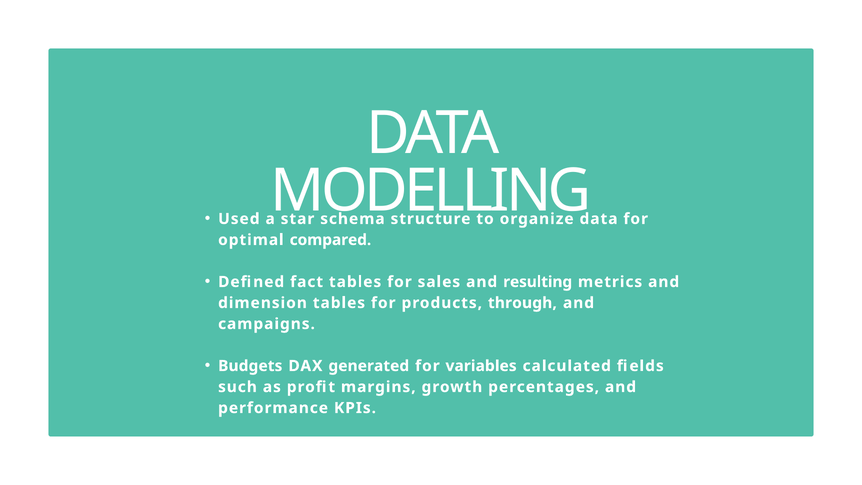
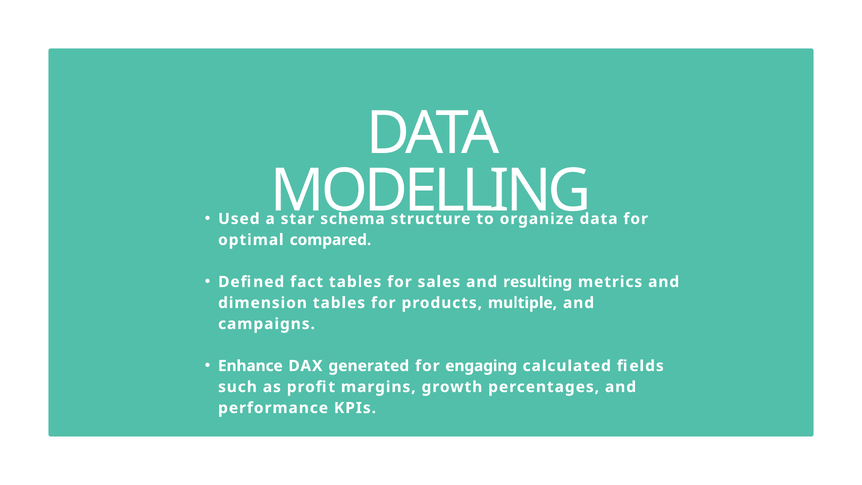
through: through -> multiple (522, 303)
Budgets: Budgets -> Enhance (250, 366)
variables: variables -> engaging (481, 366)
